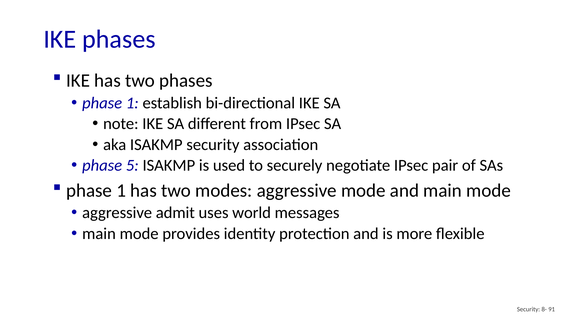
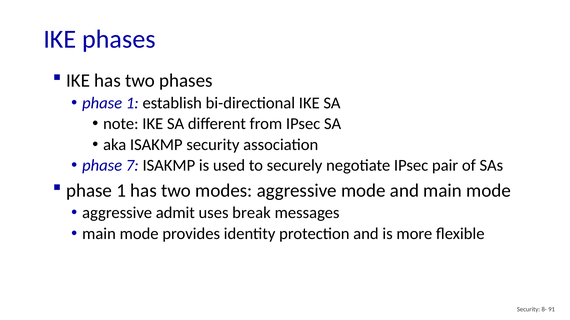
5: 5 -> 7 (132, 166)
world: world -> break (252, 213)
